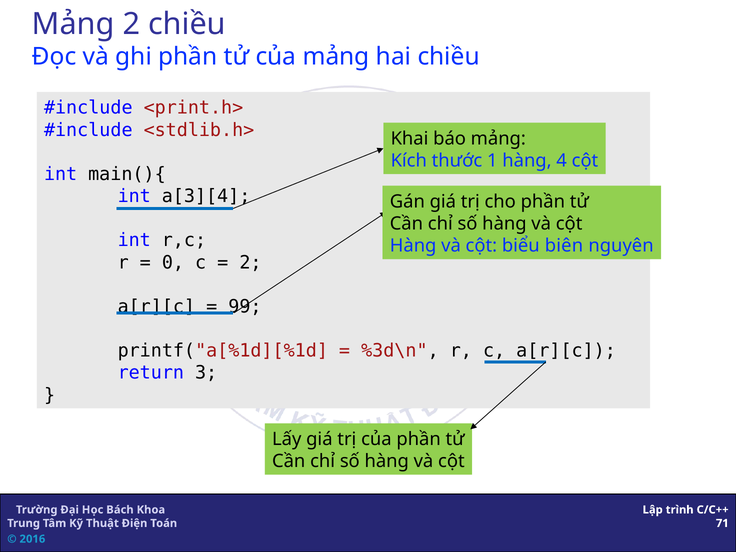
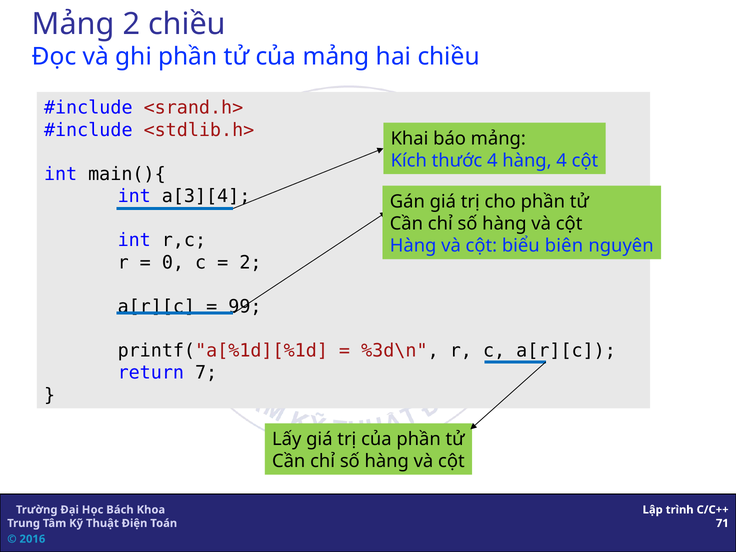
<print.h>: <print.h> -> <srand.h> (193, 108)
thước 1: 1 -> 4 (492, 161)
3: 3 -> 7 (206, 373)
